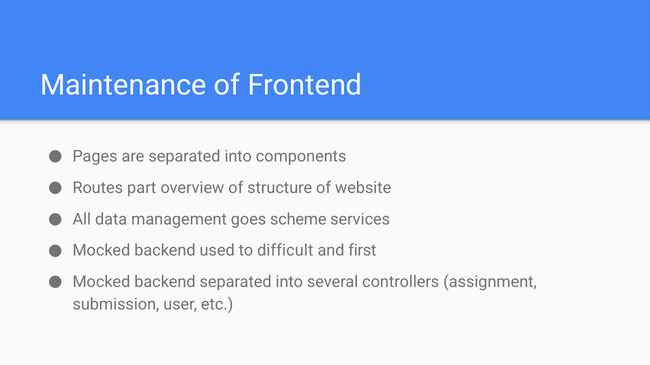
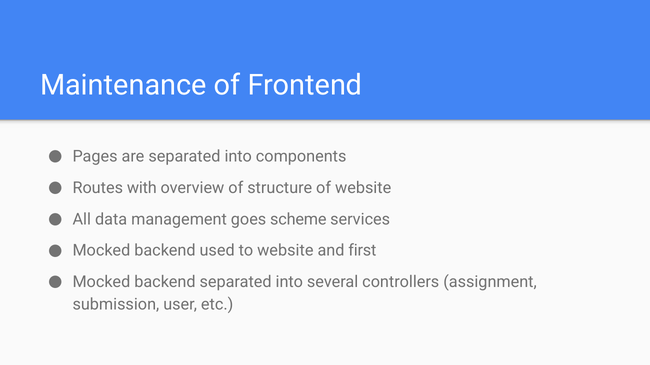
part: part -> with (142, 188)
to difficult: difficult -> website (285, 251)
